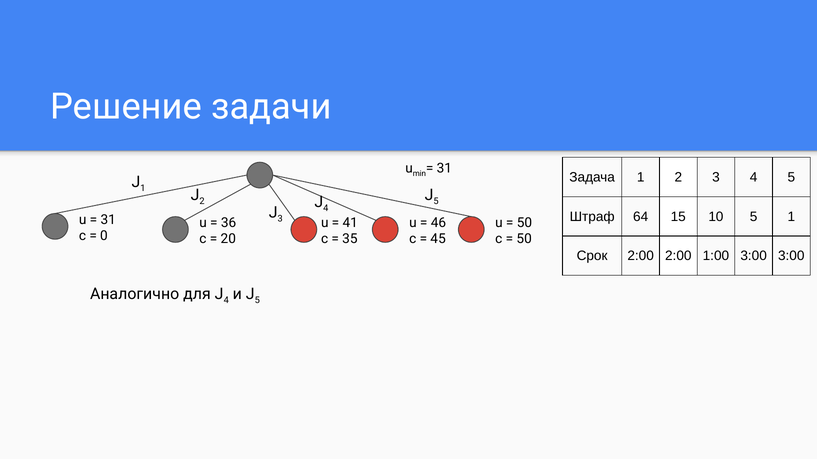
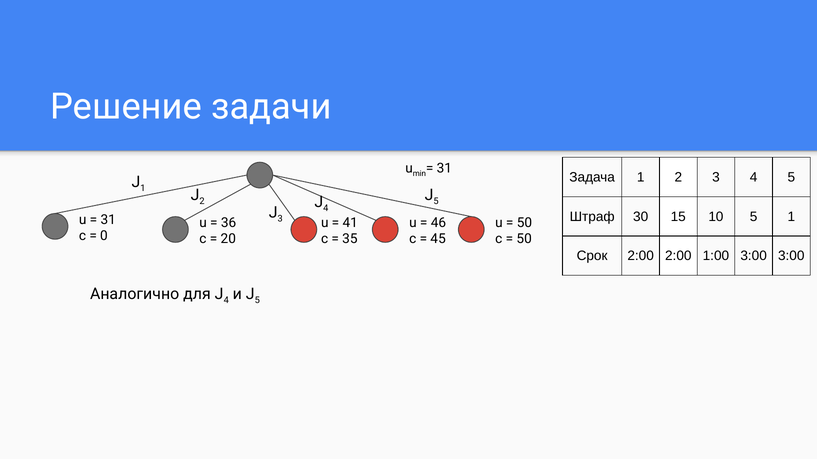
64: 64 -> 30 (641, 217)
